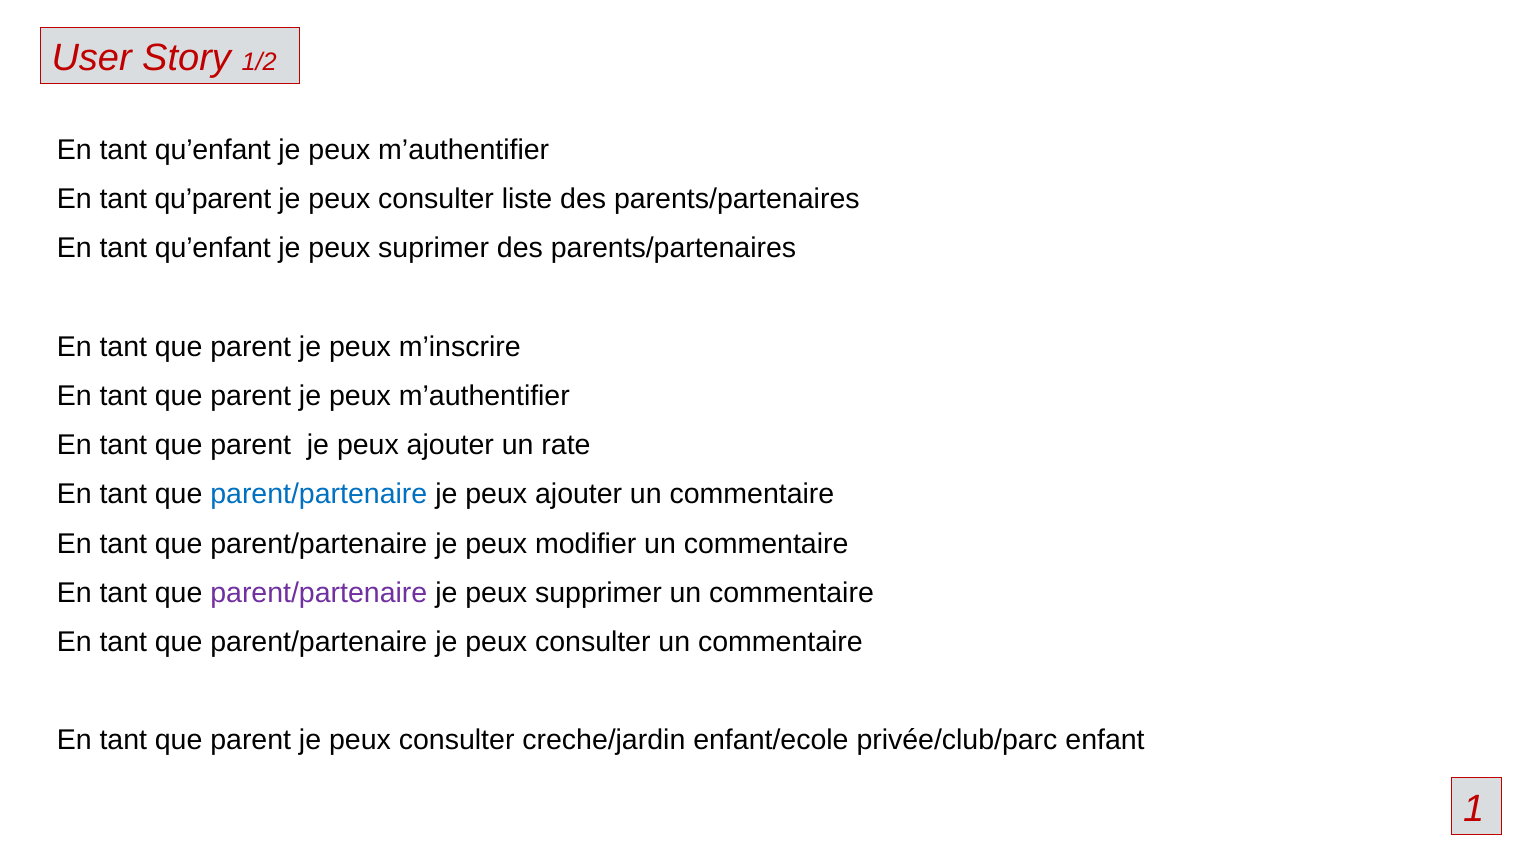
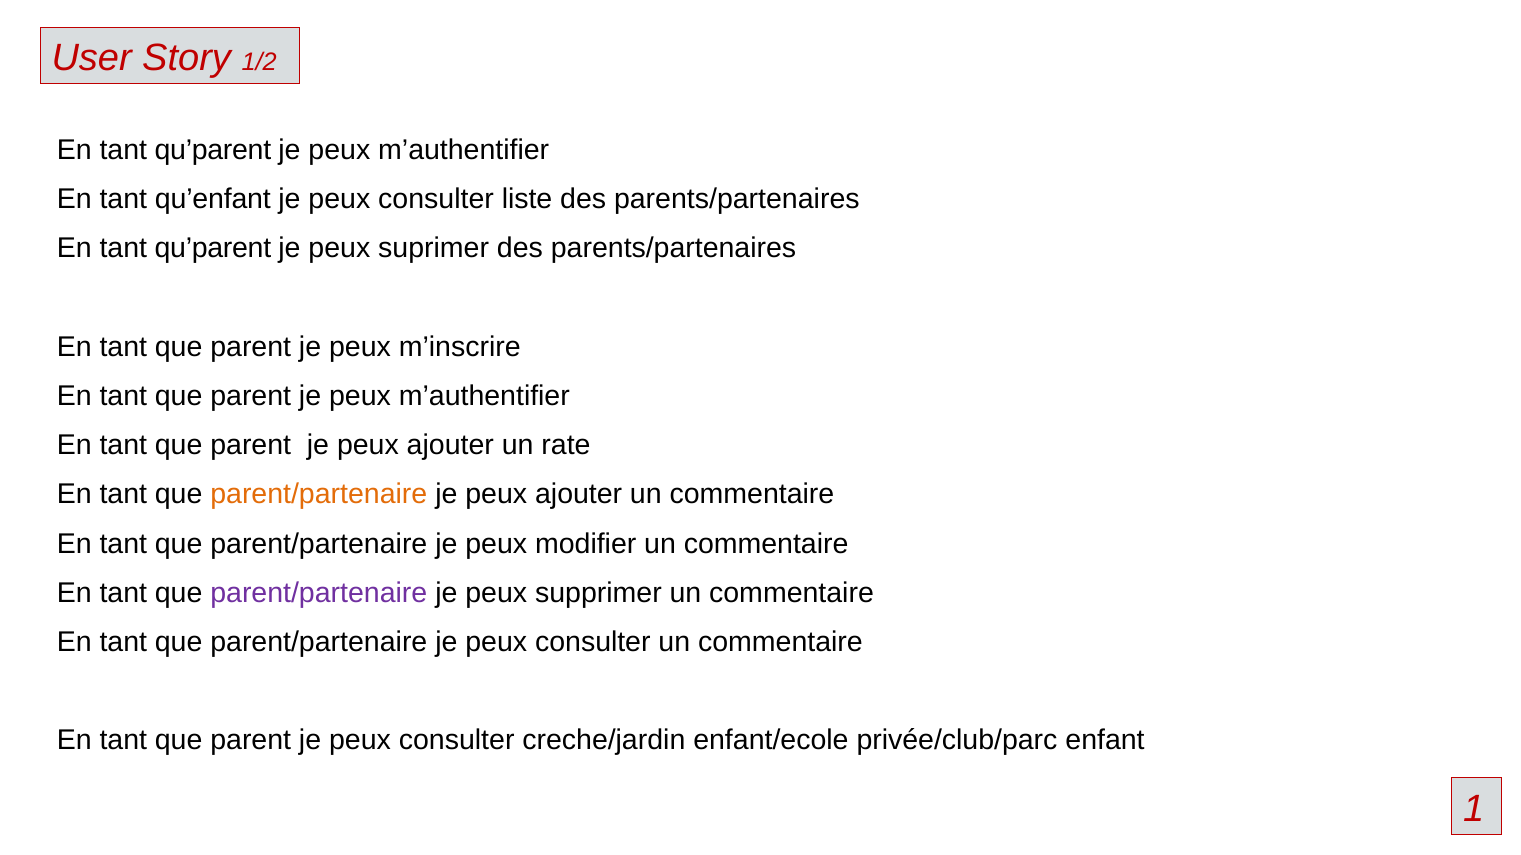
qu’enfant: qu’enfant -> qu’parent (213, 150)
qu’parent: qu’parent -> qu’enfant (213, 199)
qu’enfant: qu’enfant -> qu’parent (213, 248)
parent/partenaire colour: blue -> orange (319, 495)
